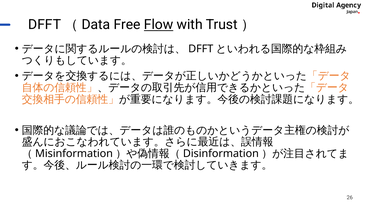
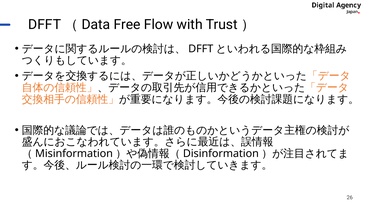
Flow underline: present -> none (159, 25)
